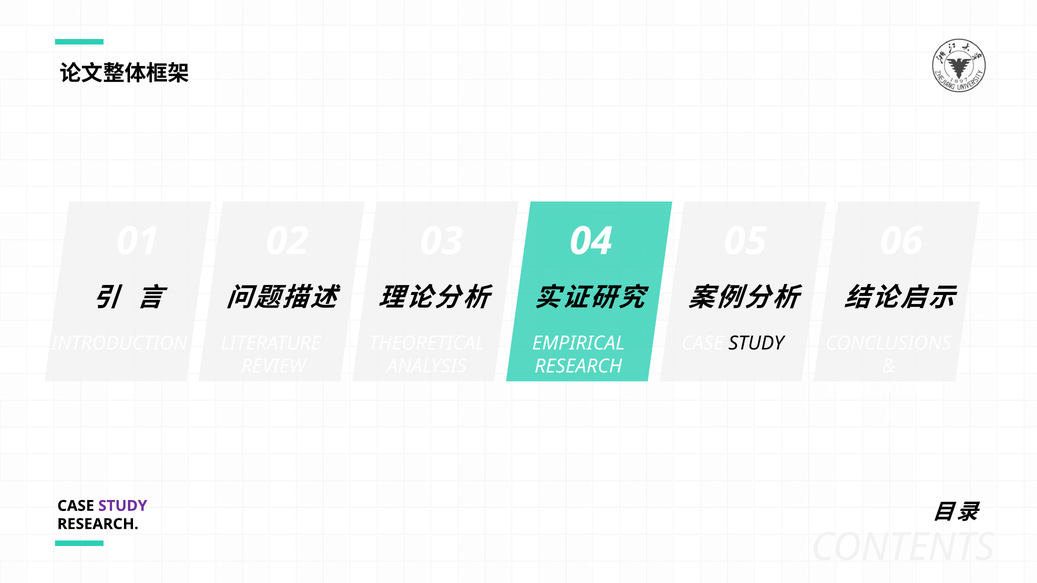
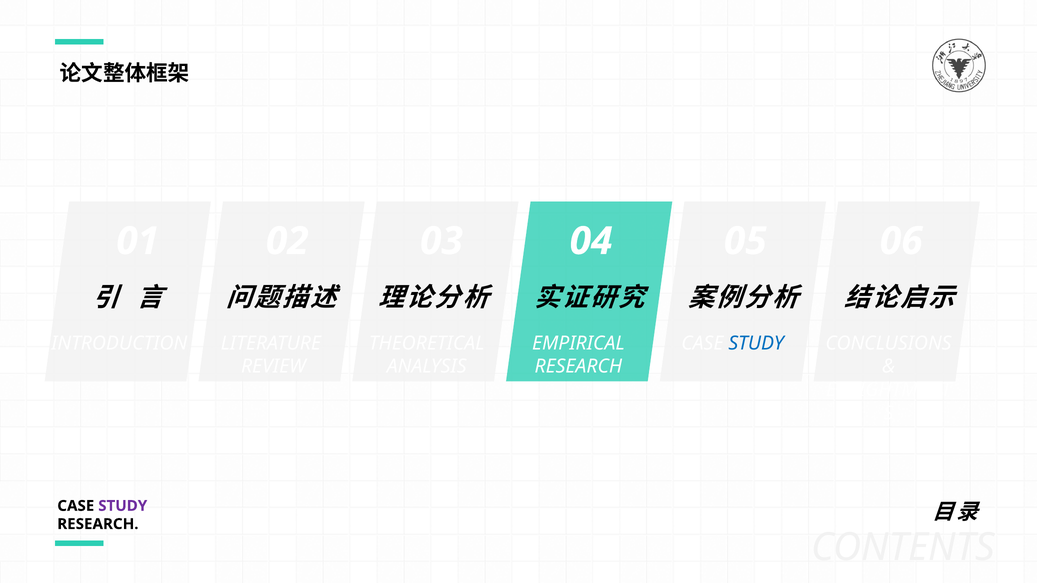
STUDY colour: black -> blue (756, 343)
